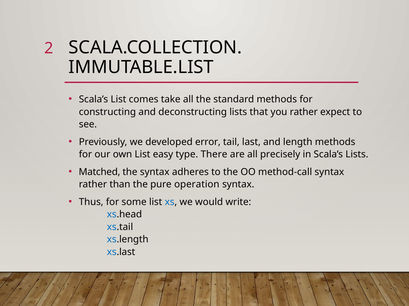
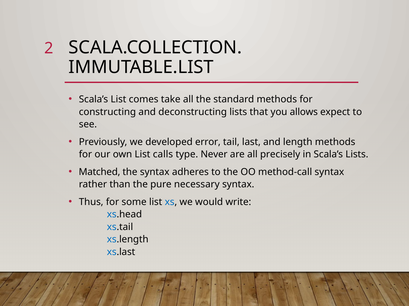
you rather: rather -> allows (304, 112)
easy: easy -> calls (163, 155)
There: There -> Never (214, 155)
operation: operation -> necessary (197, 185)
